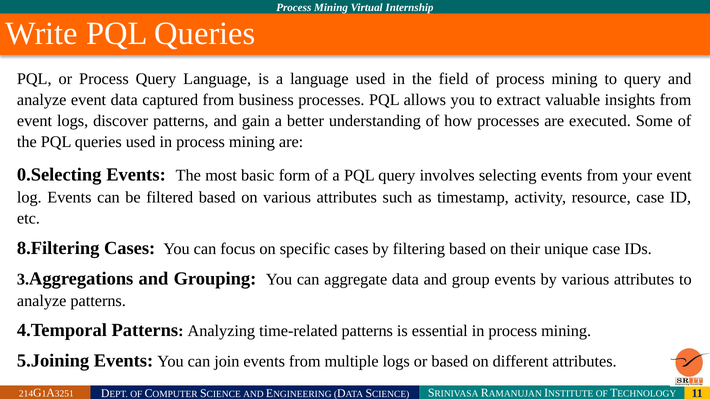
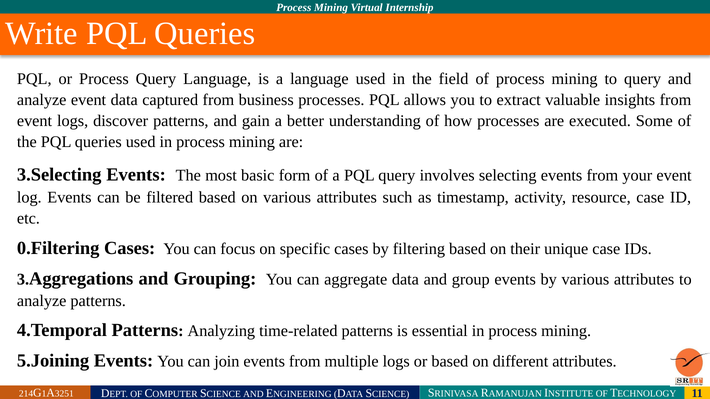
0.Selecting: 0.Selecting -> 3.Selecting (59, 175)
8.Filtering: 8.Filtering -> 0.Filtering (58, 248)
